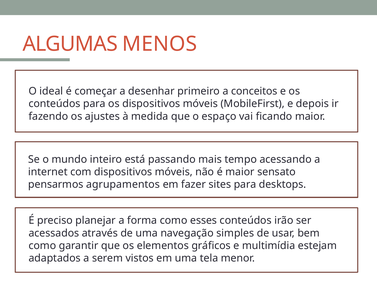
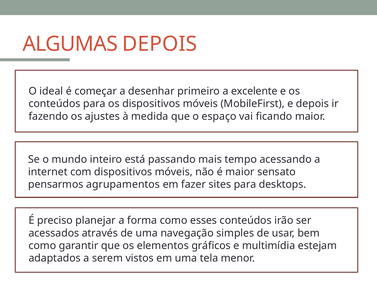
ALGUMAS MENOS: MENOS -> DEPOIS (160, 44)
conceitos: conceitos -> excelente (254, 91)
